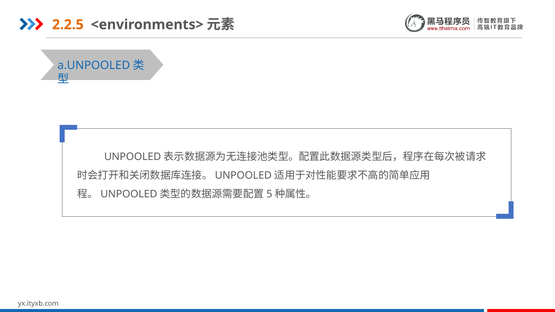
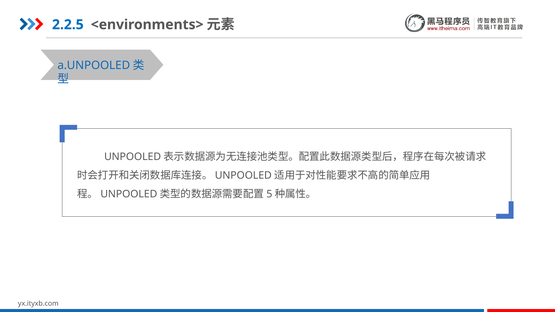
2.2.5 colour: orange -> blue (68, 25)
